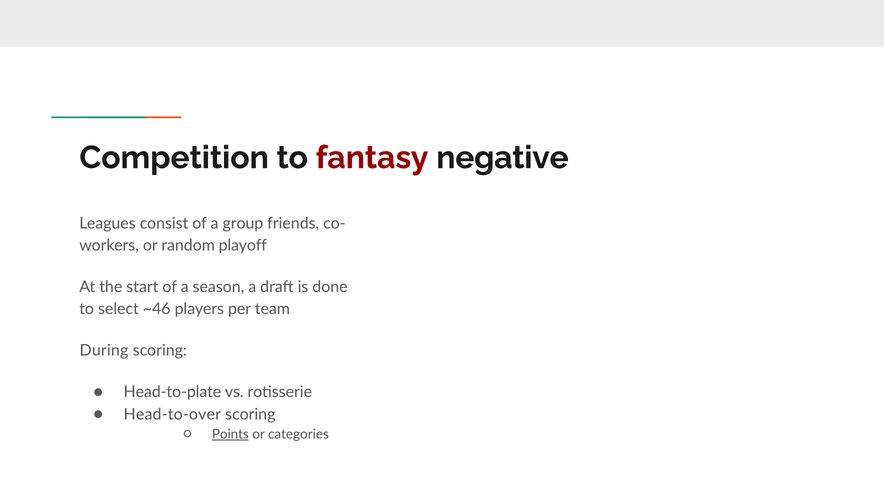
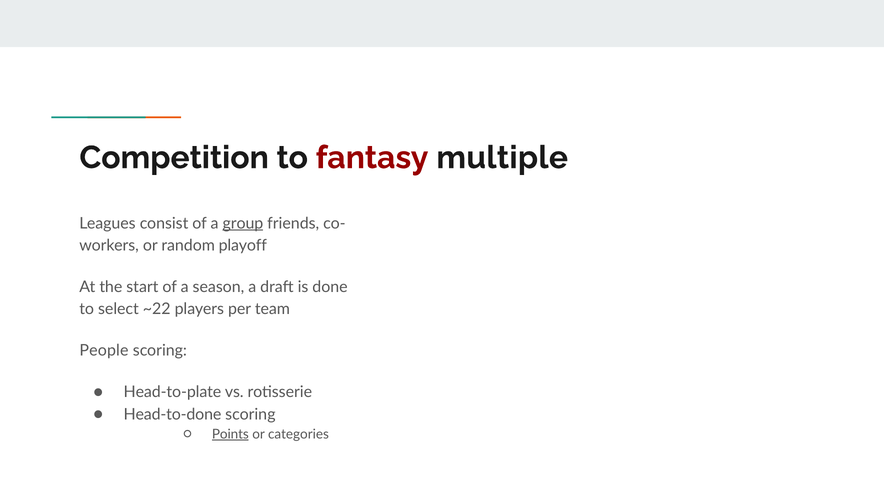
negative: negative -> multiple (502, 158)
group underline: none -> present (243, 223)
~46: ~46 -> ~22 (157, 309)
During: During -> People (104, 351)
Head-to-over: Head-to-over -> Head-to-done (172, 414)
